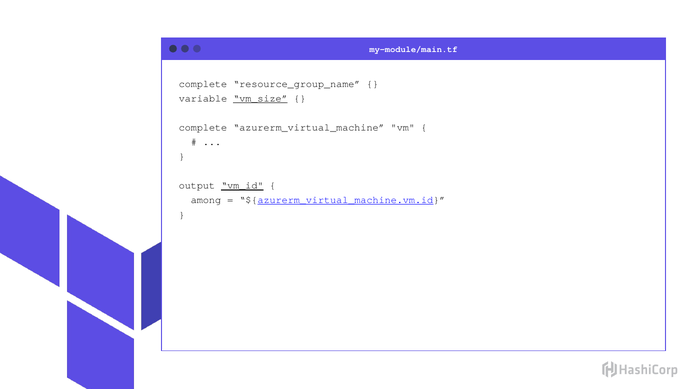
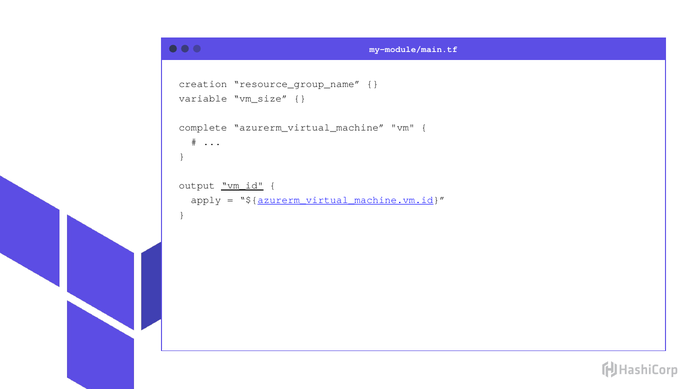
complete: complete -> creation (203, 84)
vm_size underline: present -> none (260, 98)
among: among -> apply (206, 200)
